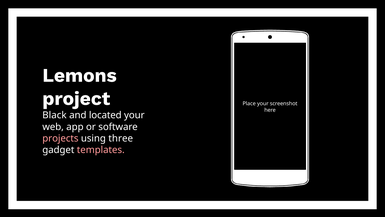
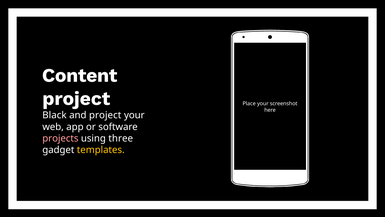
Lemons: Lemons -> Content (80, 75)
and located: located -> project (105, 115)
templates colour: pink -> yellow (101, 150)
